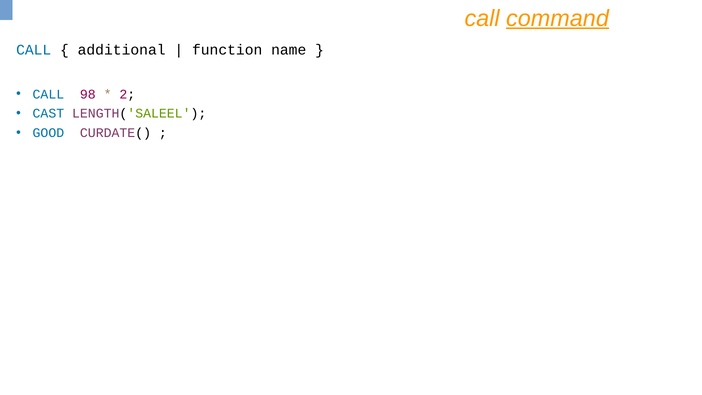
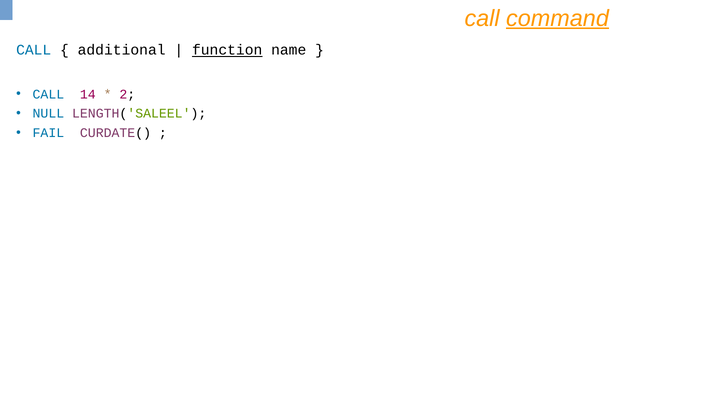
function underline: none -> present (227, 50)
98: 98 -> 14 (88, 94)
CAST: CAST -> NULL (48, 114)
GOOD: GOOD -> FAIL (48, 133)
